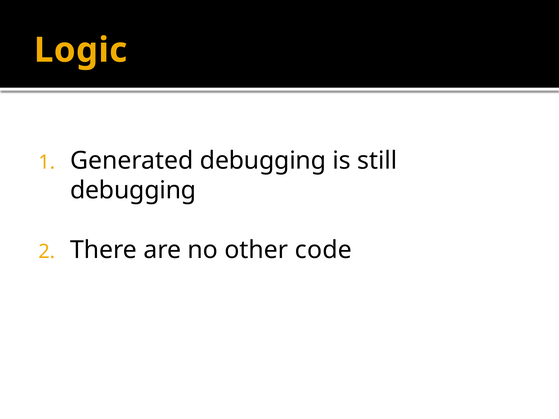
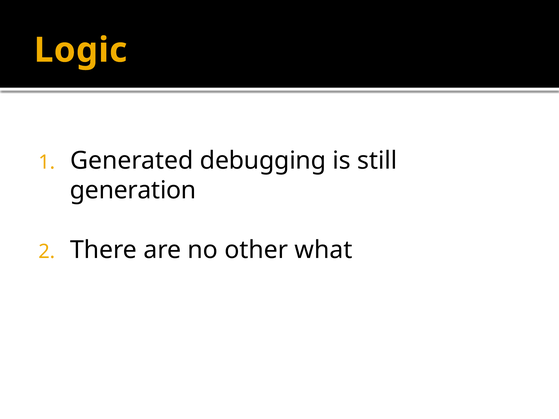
debugging: debugging -> generation (133, 190)
code: code -> what (324, 250)
